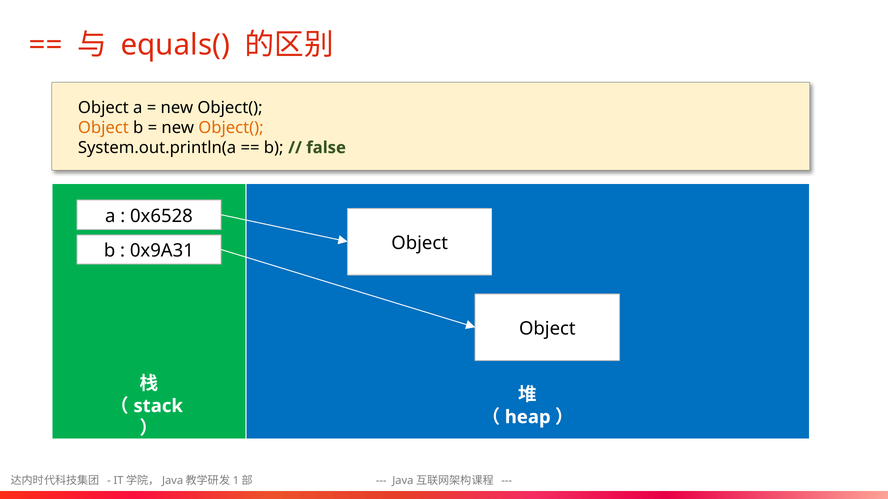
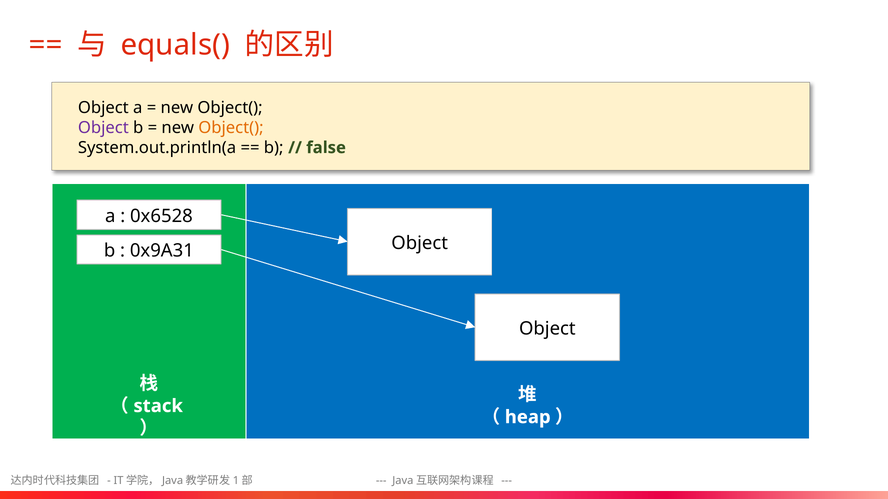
Object colour: orange -> purple (103, 128)
